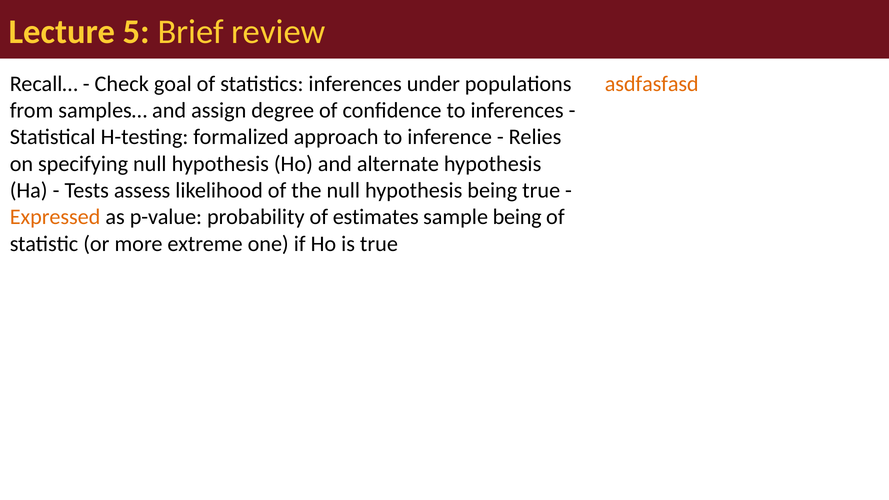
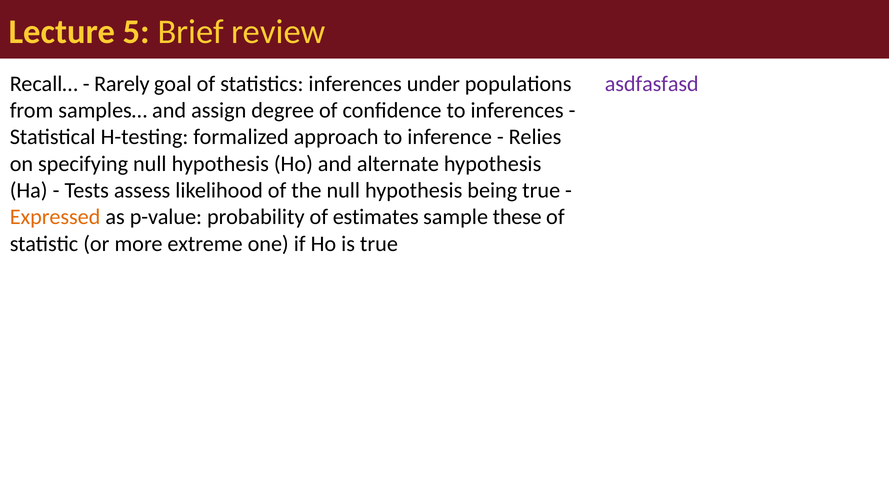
Check: Check -> Rarely (122, 84)
asdfasfasd colour: orange -> purple (652, 84)
sample being: being -> these (517, 217)
